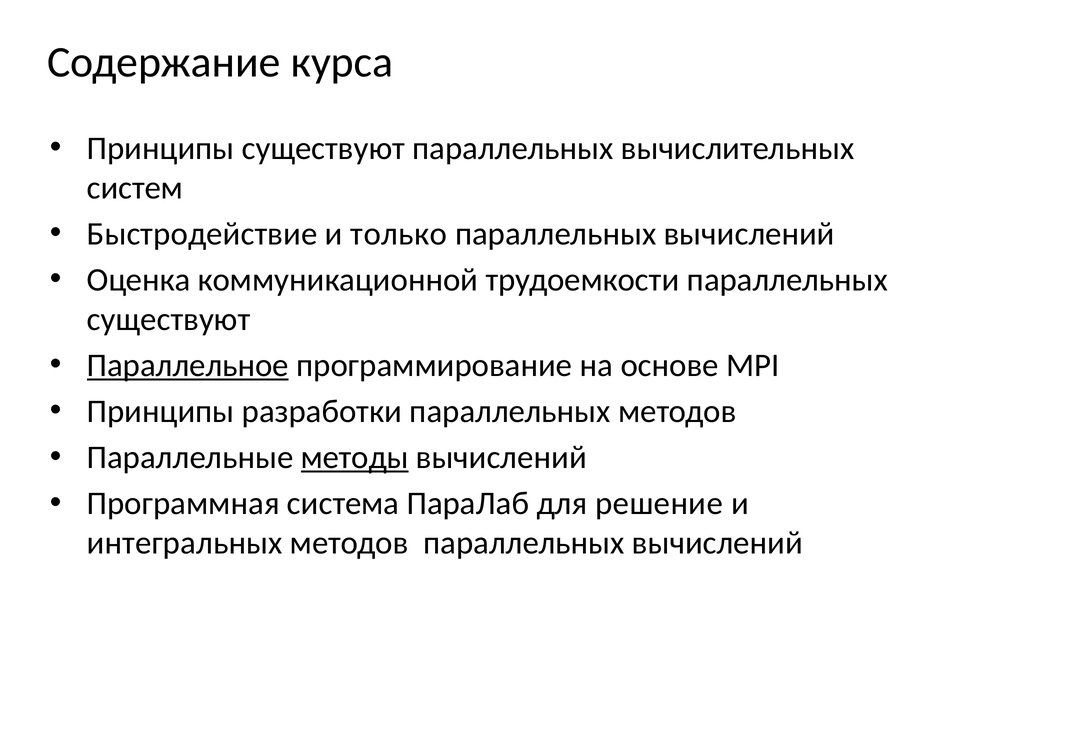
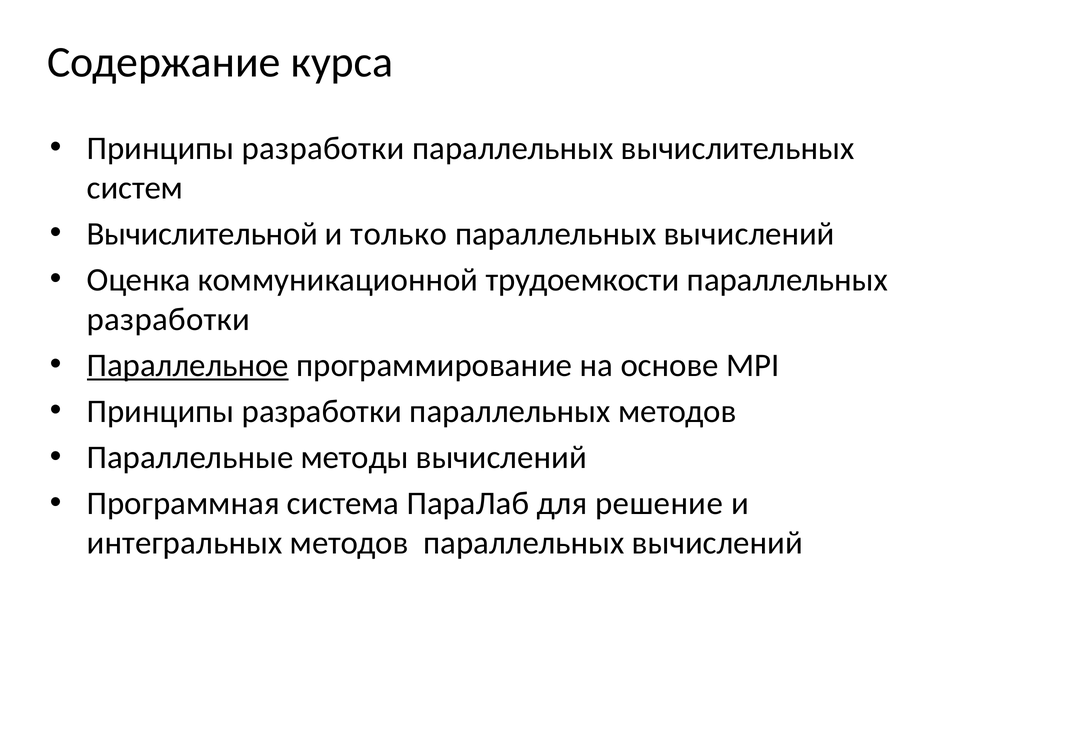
существуют: существуют -> разработки (323, 148)
Быстродействие: Быстродействие -> Вычислительной (202, 234)
существуют: существуют -> разработки (168, 319)
методы underline: present -> none (355, 458)
